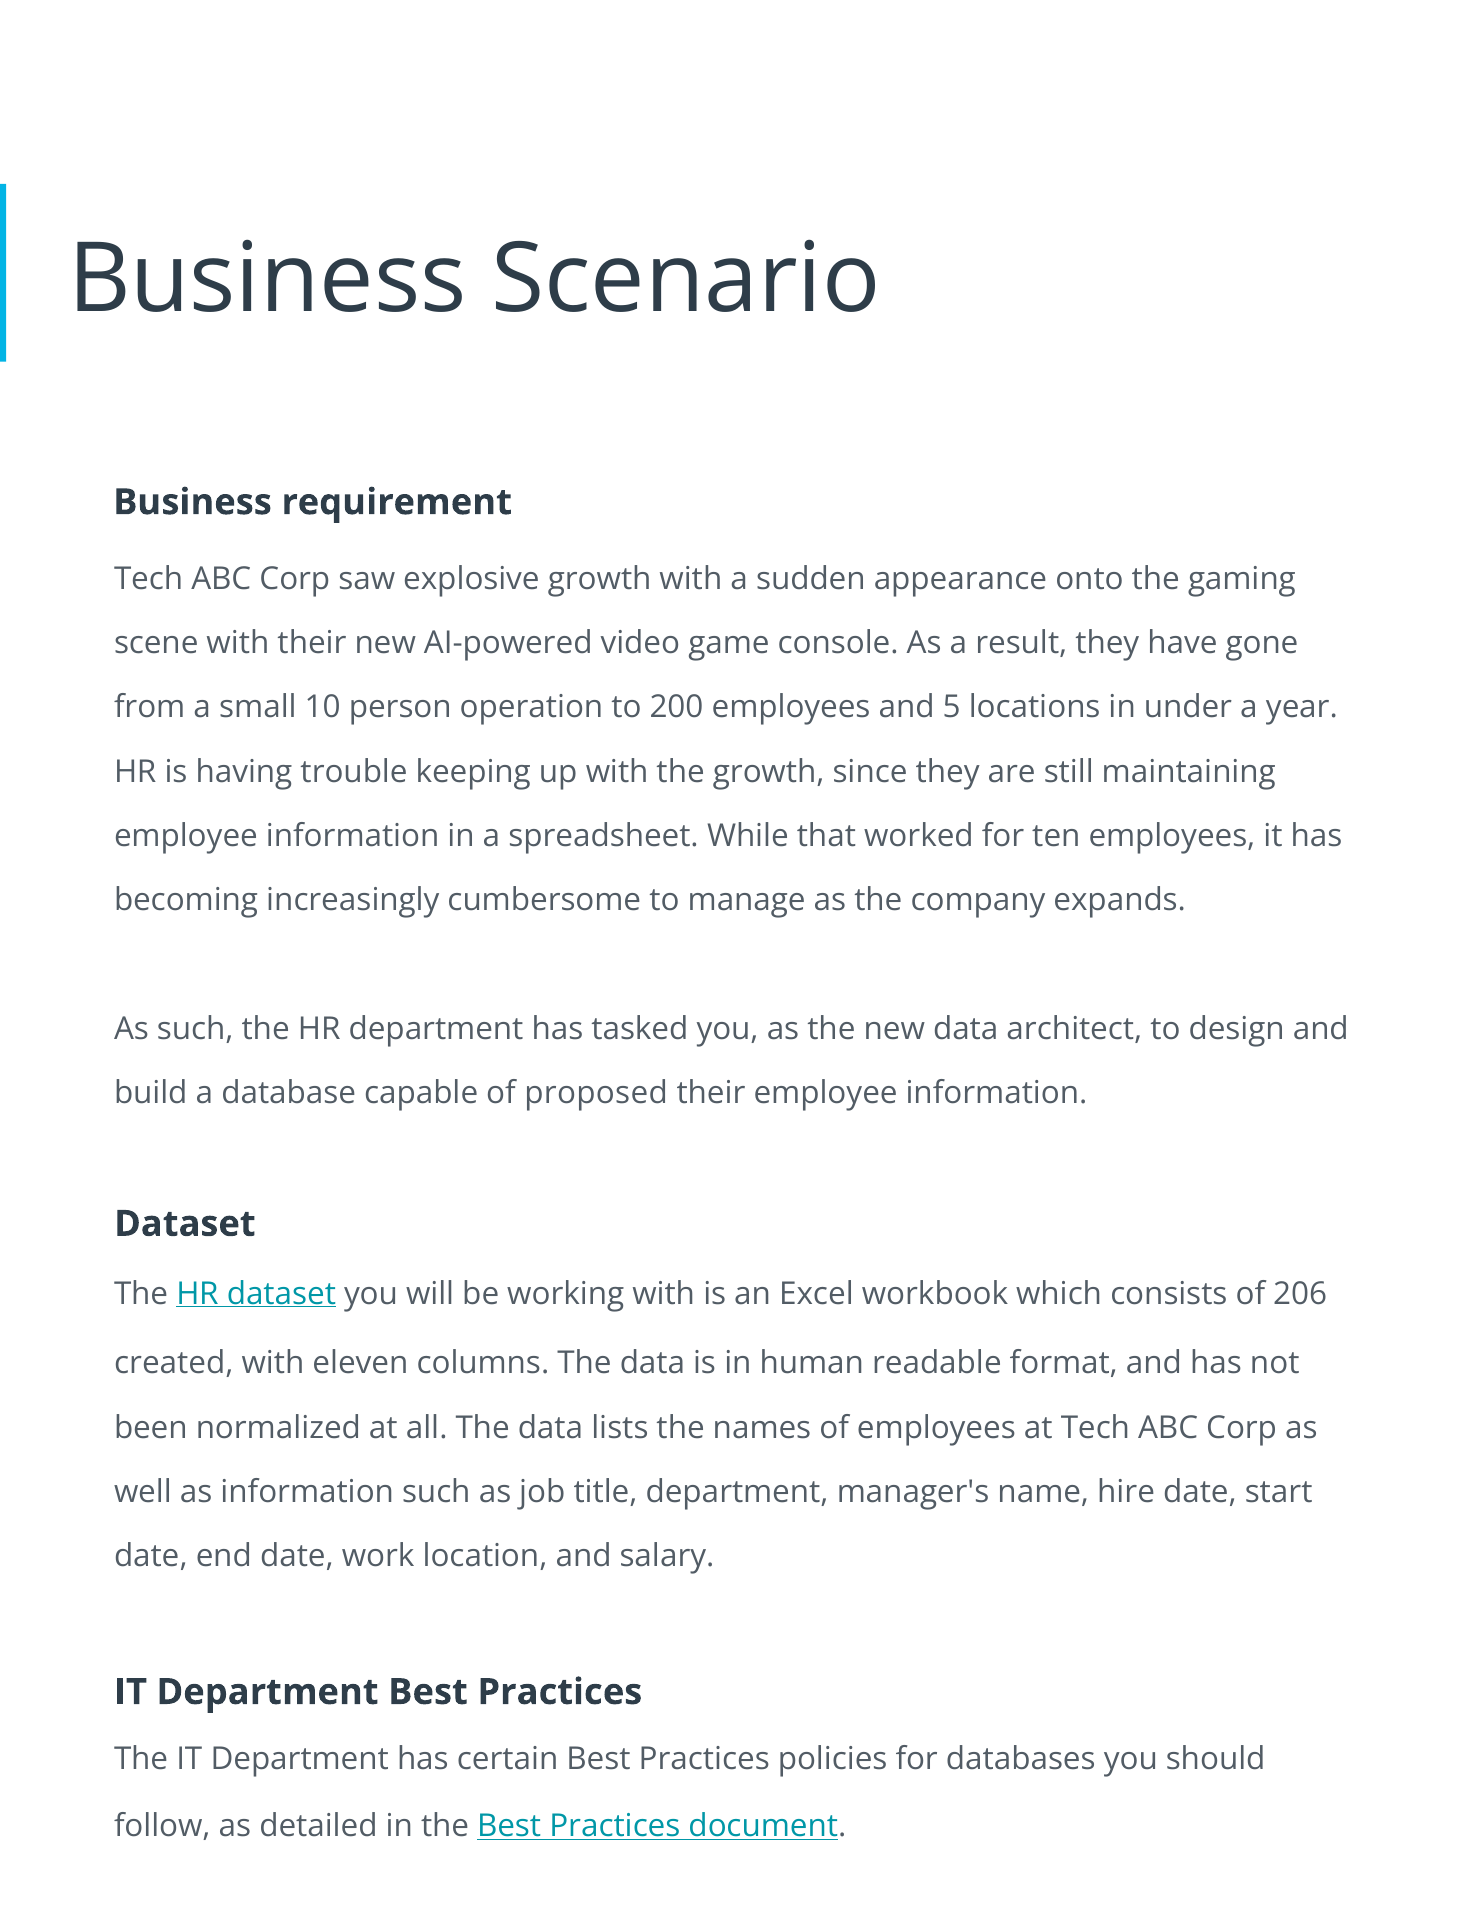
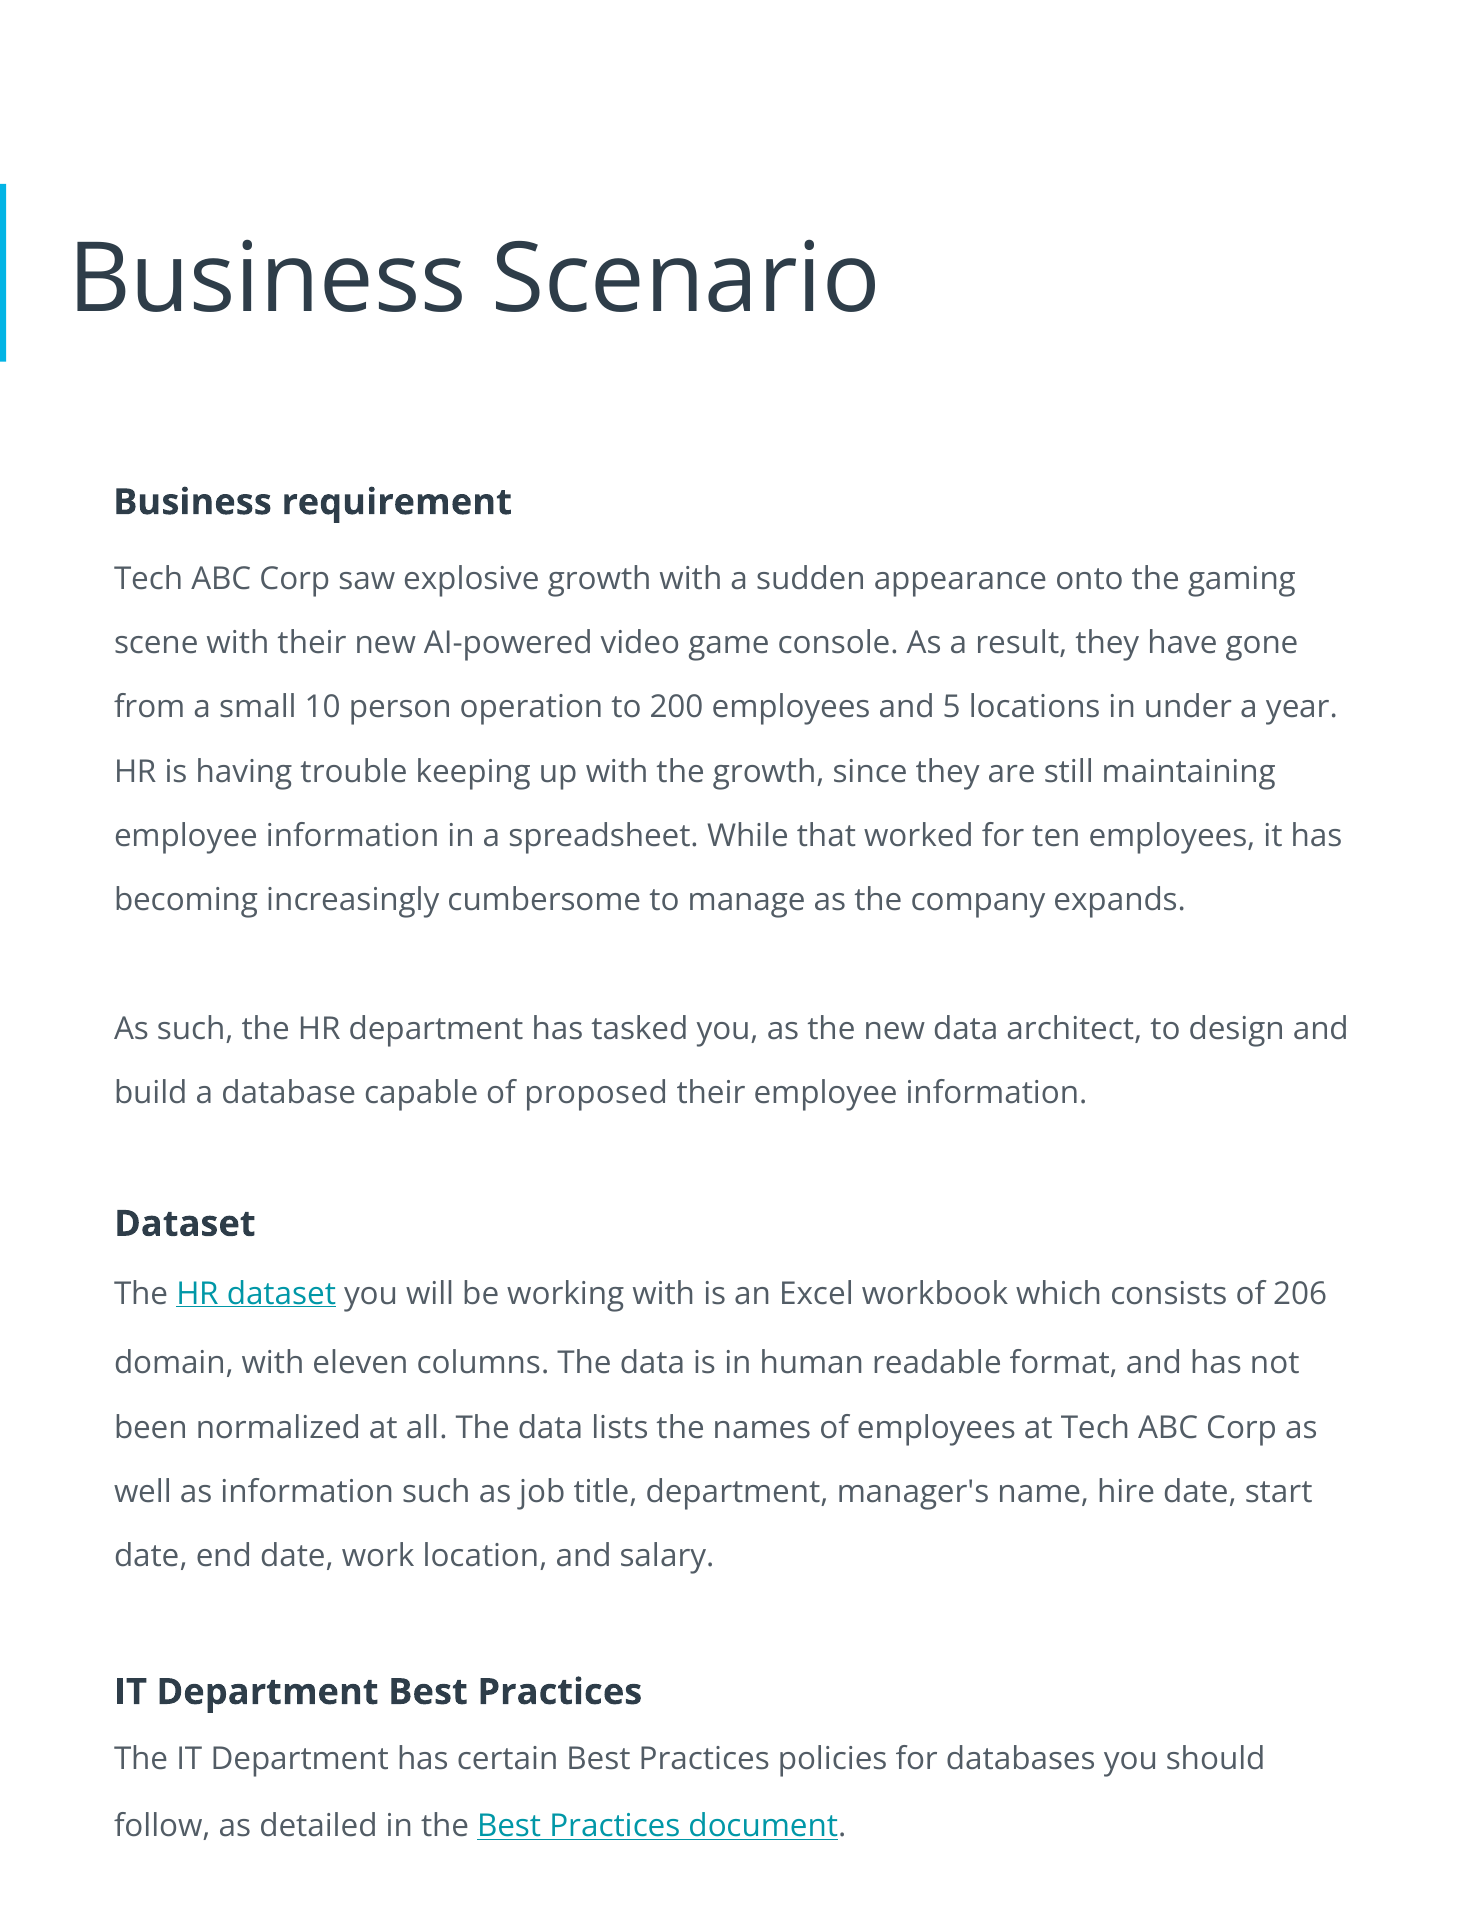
created: created -> domain (174, 1363)
